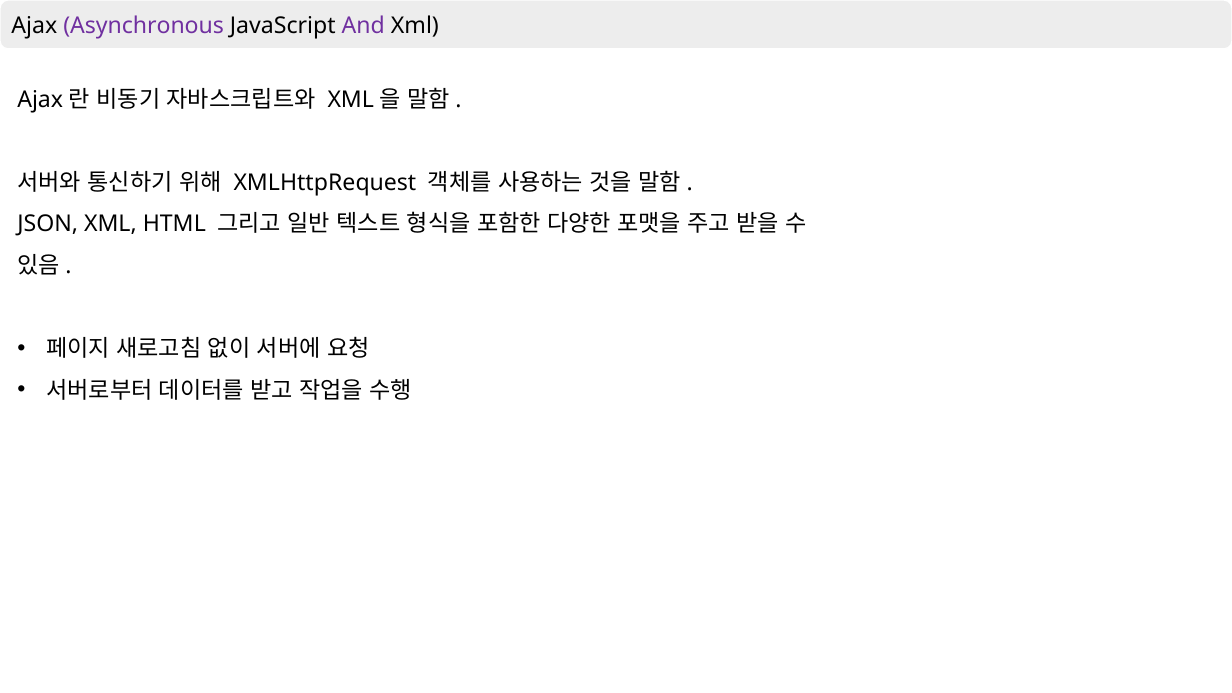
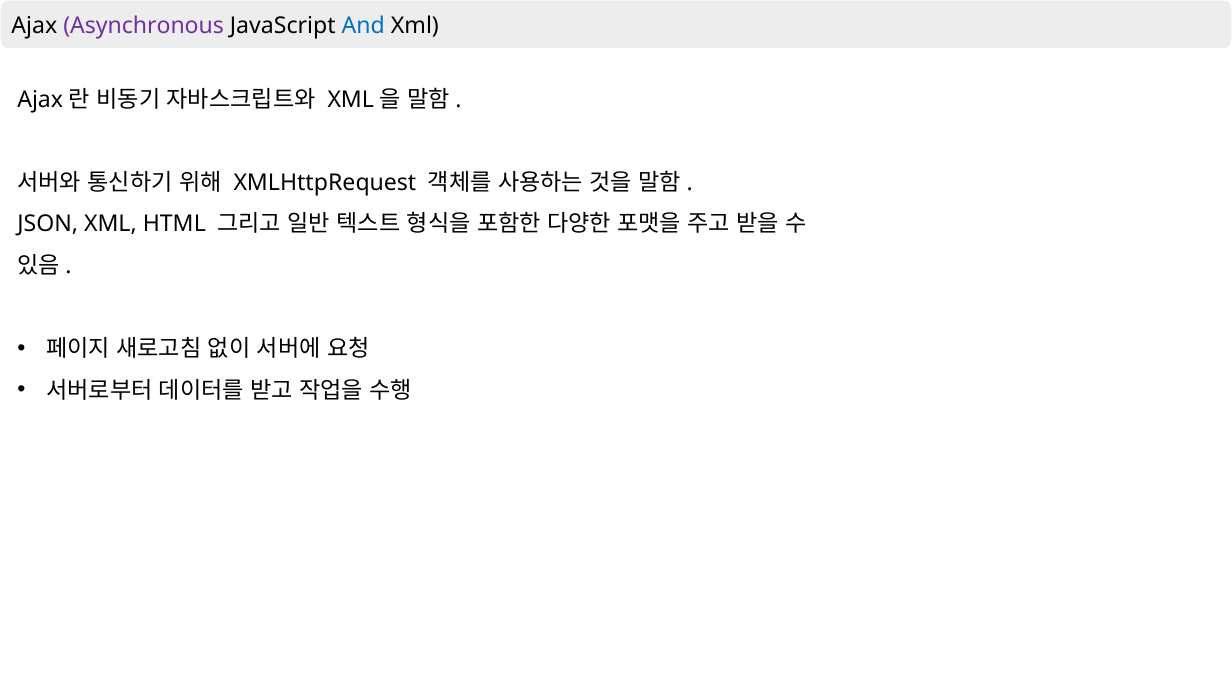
And colour: purple -> blue (363, 26)
